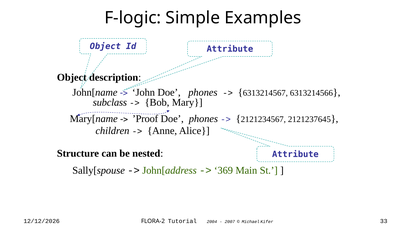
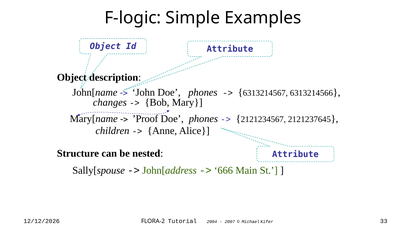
subclass: subclass -> changes (110, 103)
369: 369 -> 666 (224, 170)
